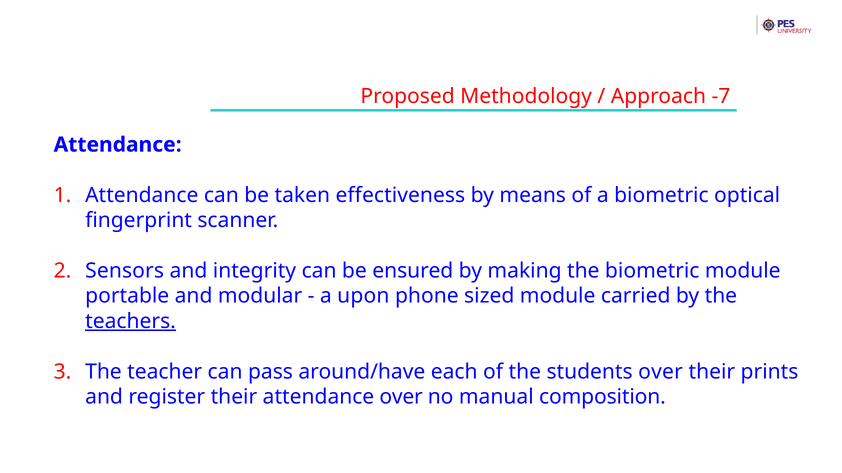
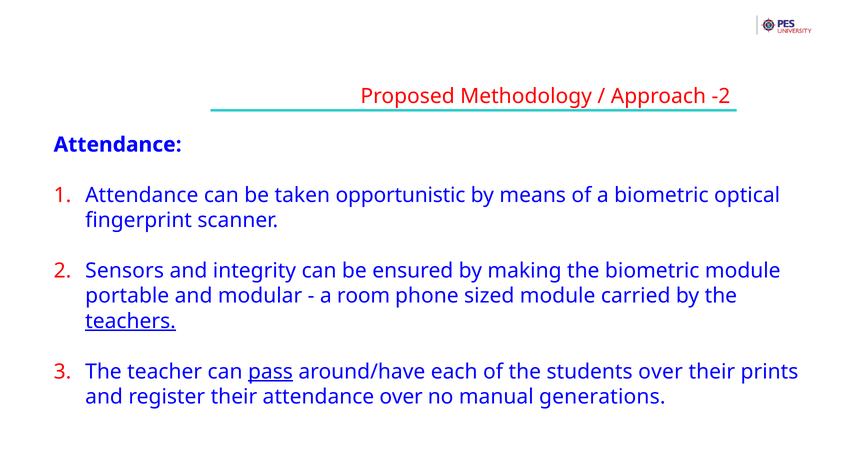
-7: -7 -> -2 (721, 96)
effectiveness: effectiveness -> opportunistic (400, 195)
upon: upon -> room (364, 296)
pass underline: none -> present (270, 372)
composition: composition -> generations (602, 397)
